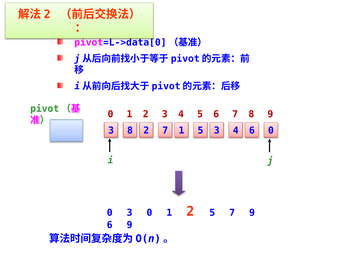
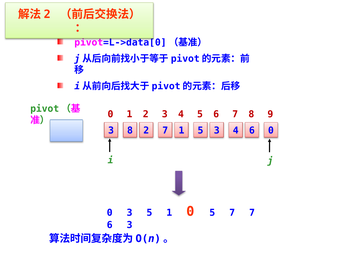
0 3 0: 0 -> 5 (149, 213)
2: 2 -> 0 (190, 211)
7 9: 9 -> 7 (252, 213)
6 9: 9 -> 3 (130, 225)
